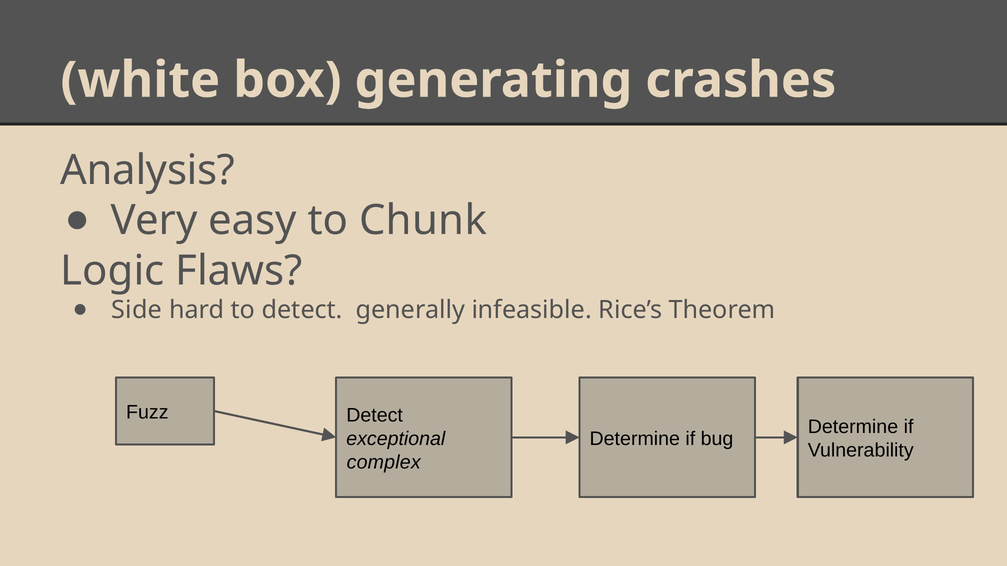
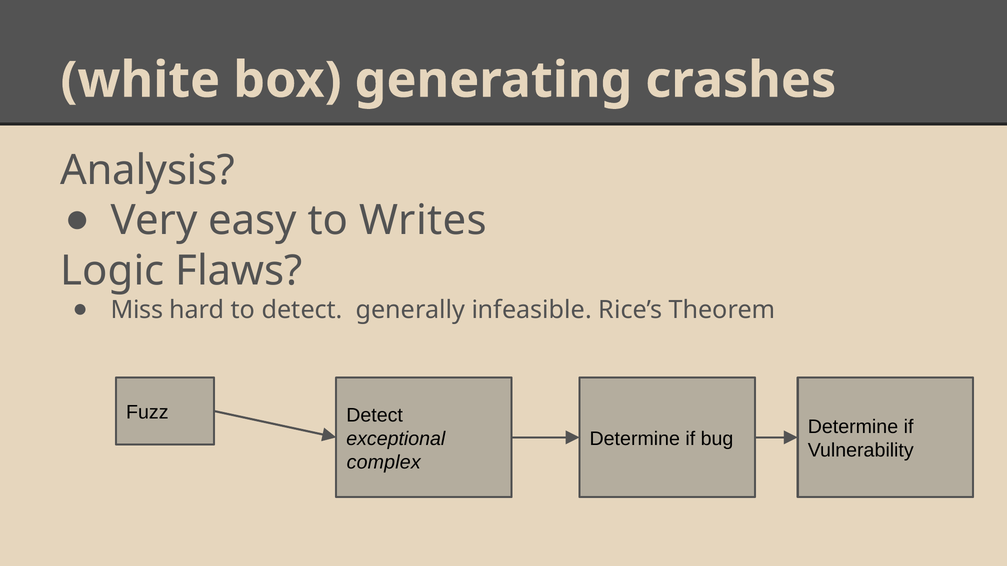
Chunk: Chunk -> Writes (423, 221)
Side: Side -> Miss (137, 310)
